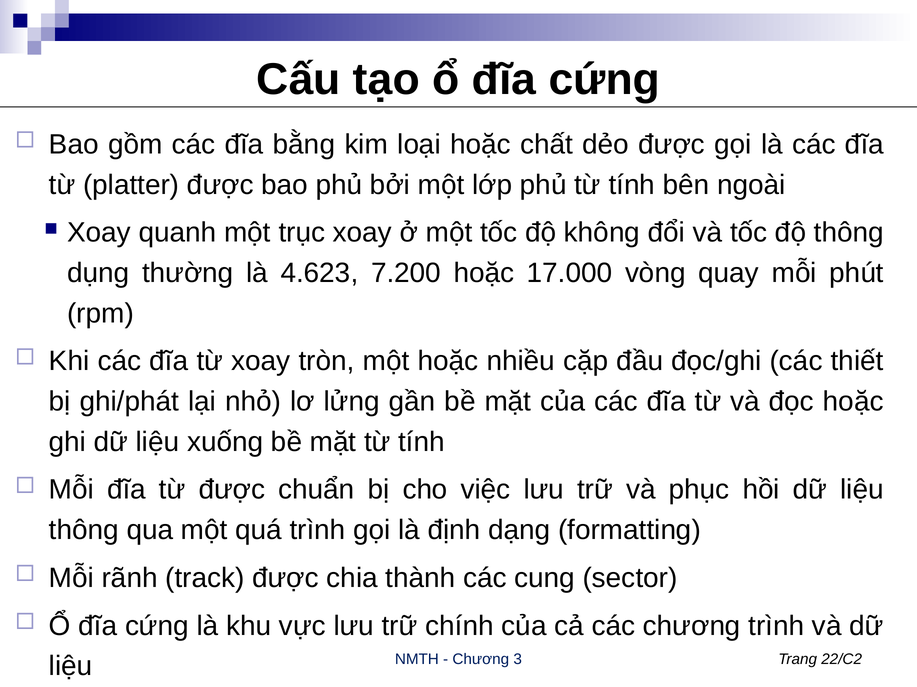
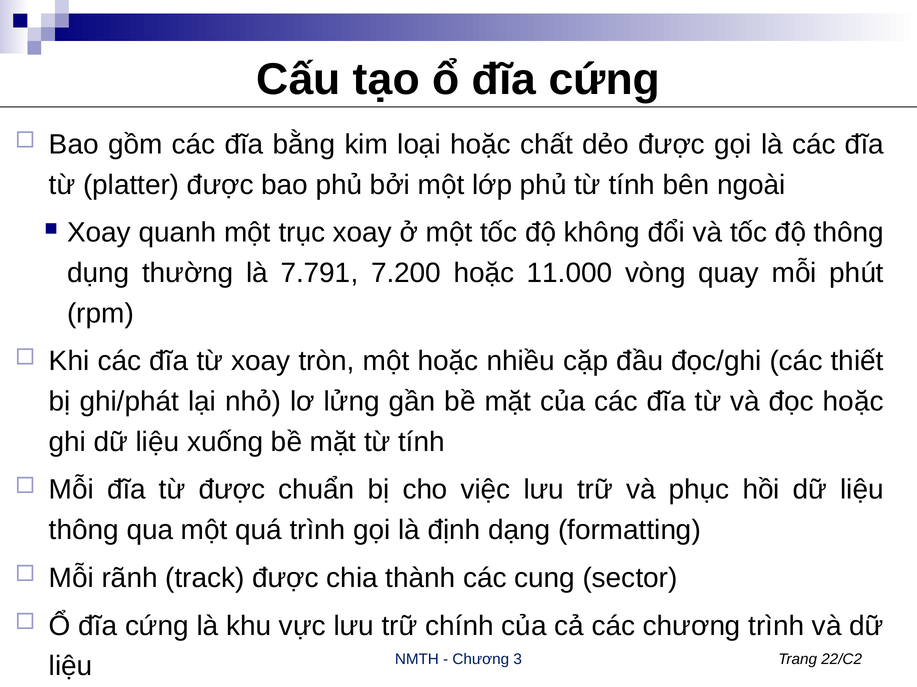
4.623: 4.623 -> 7.791 (319, 273)
17.000: 17.000 -> 11.000 (570, 273)
